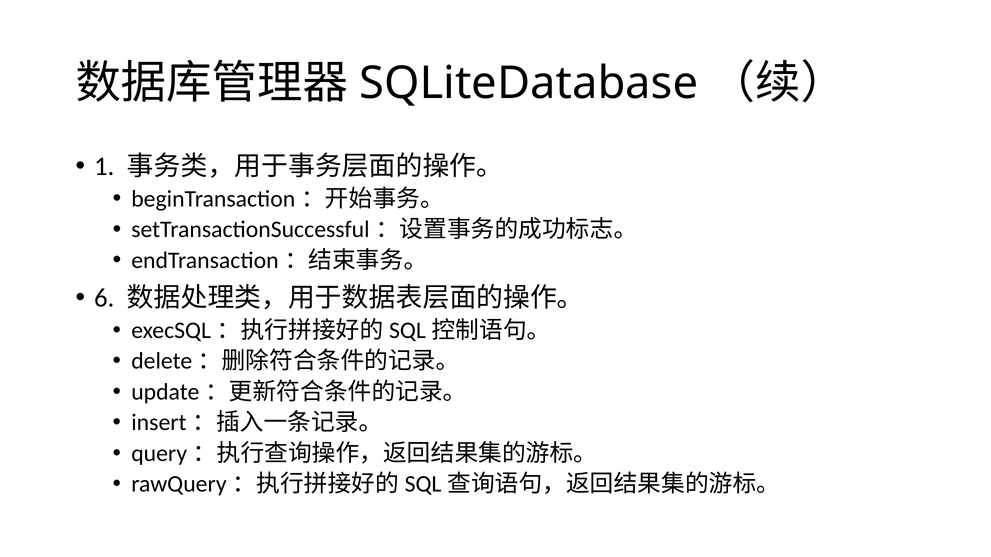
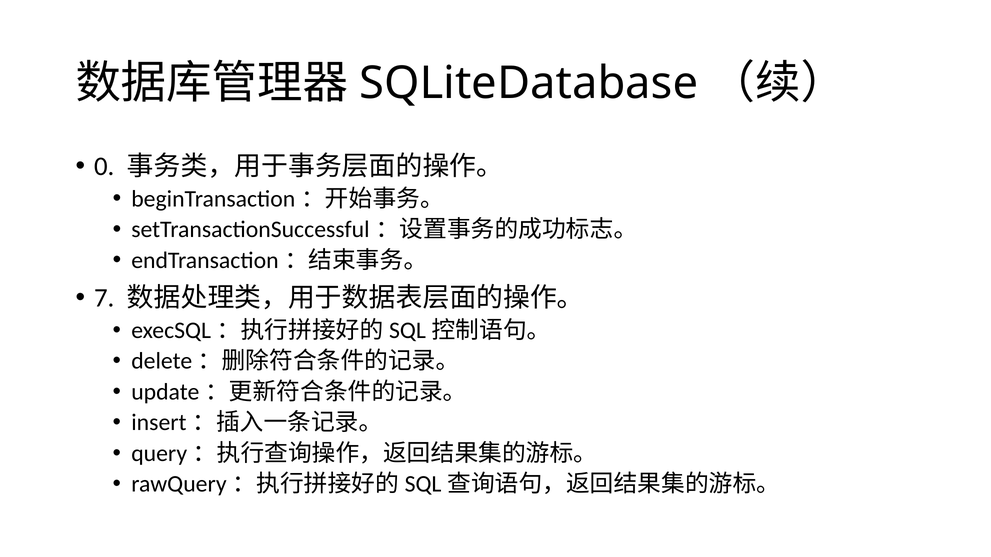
1: 1 -> 0 (104, 166)
6: 6 -> 7 (104, 298)
